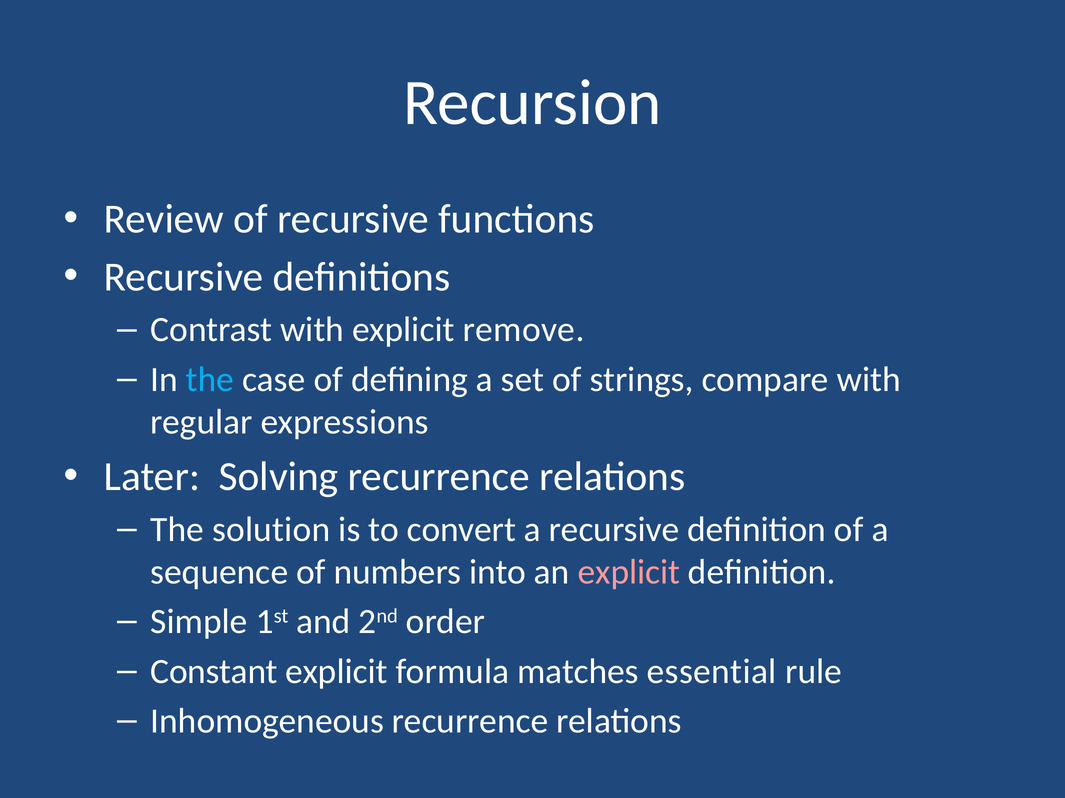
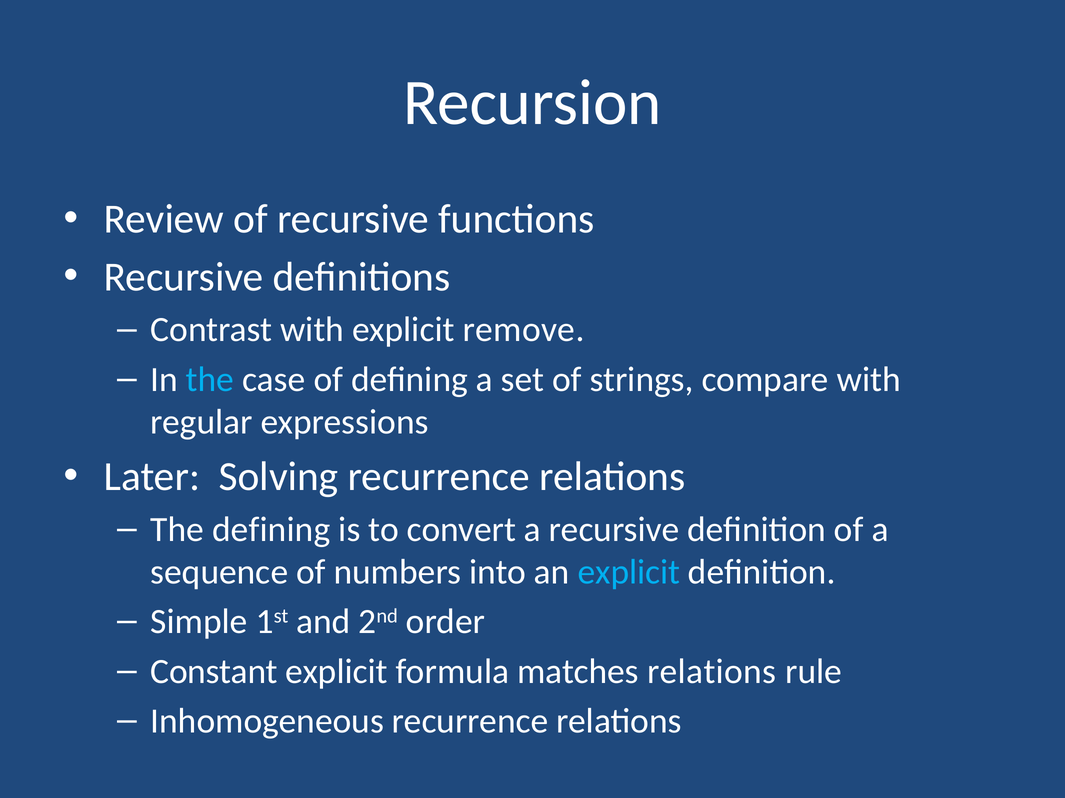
The solution: solution -> defining (271, 530)
explicit colour: pink -> light blue (629, 573)
matches essential: essential -> relations (712, 672)
